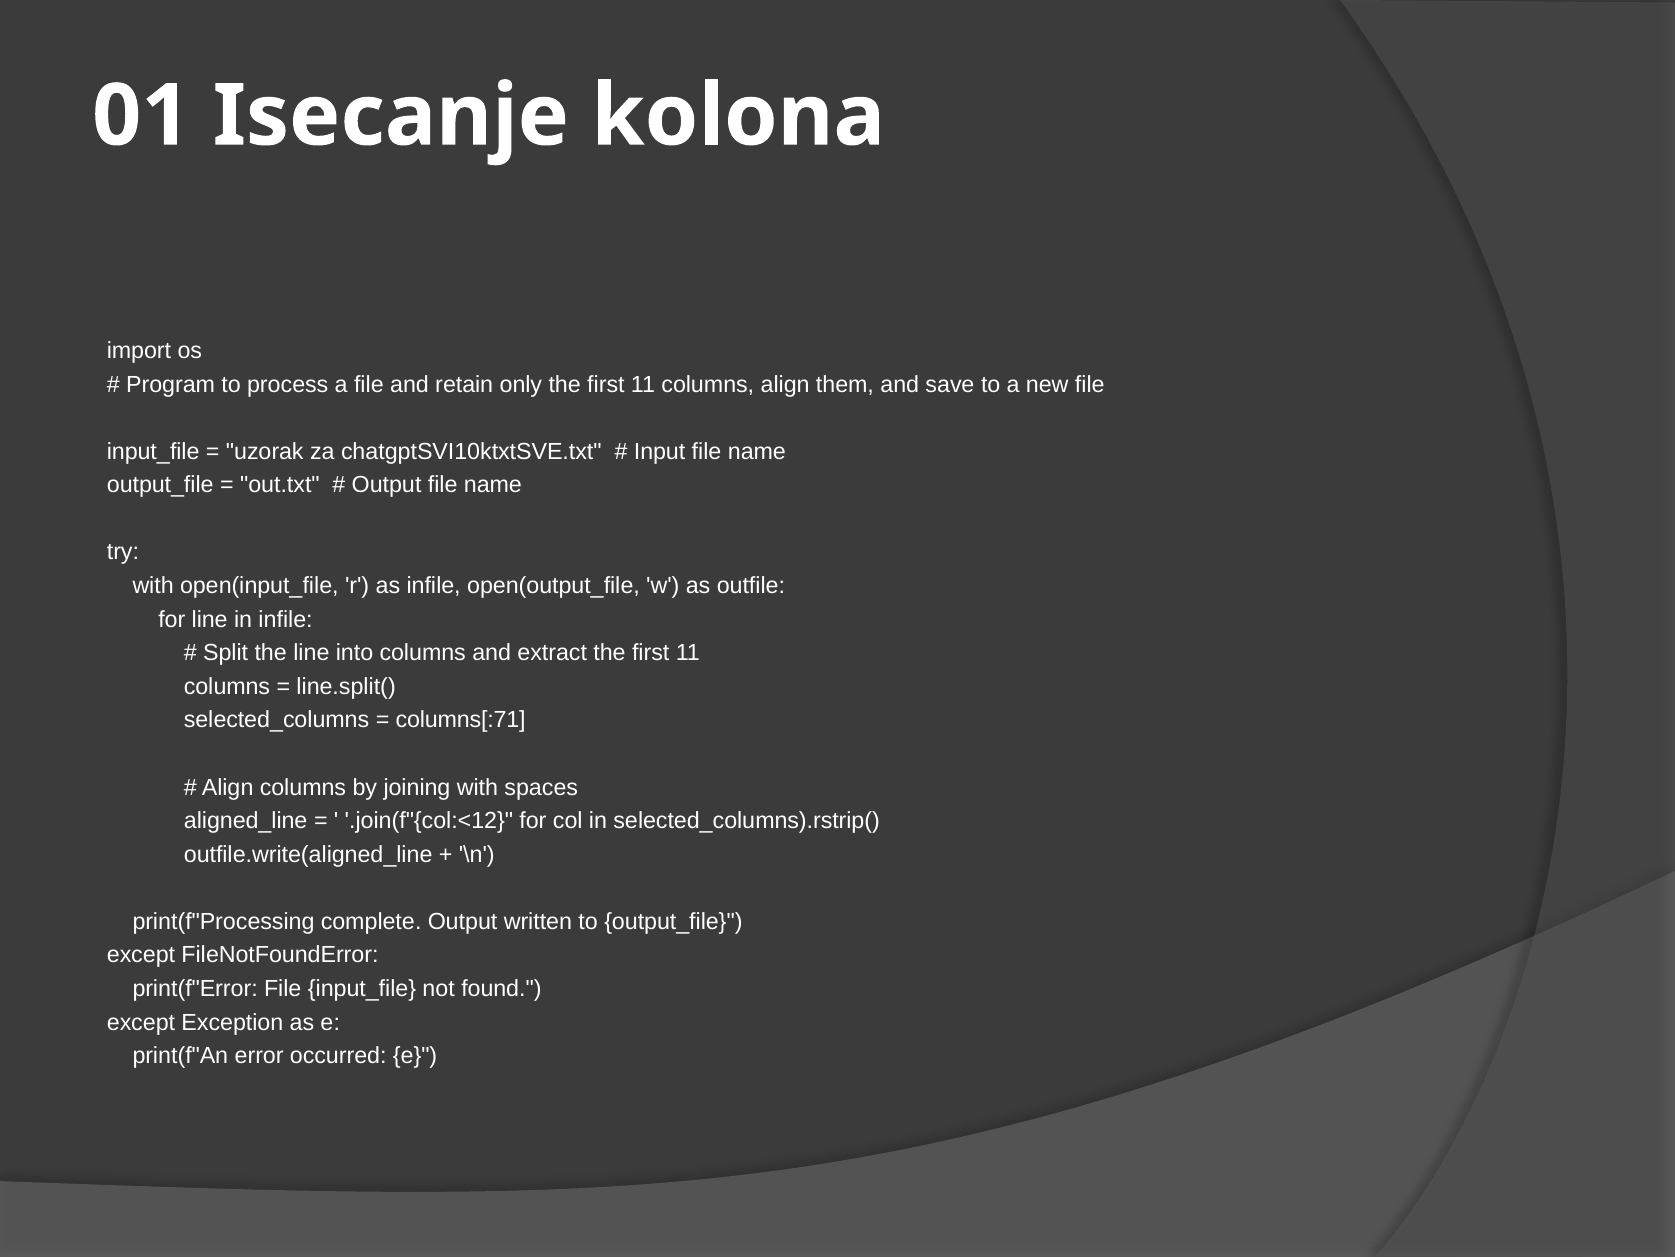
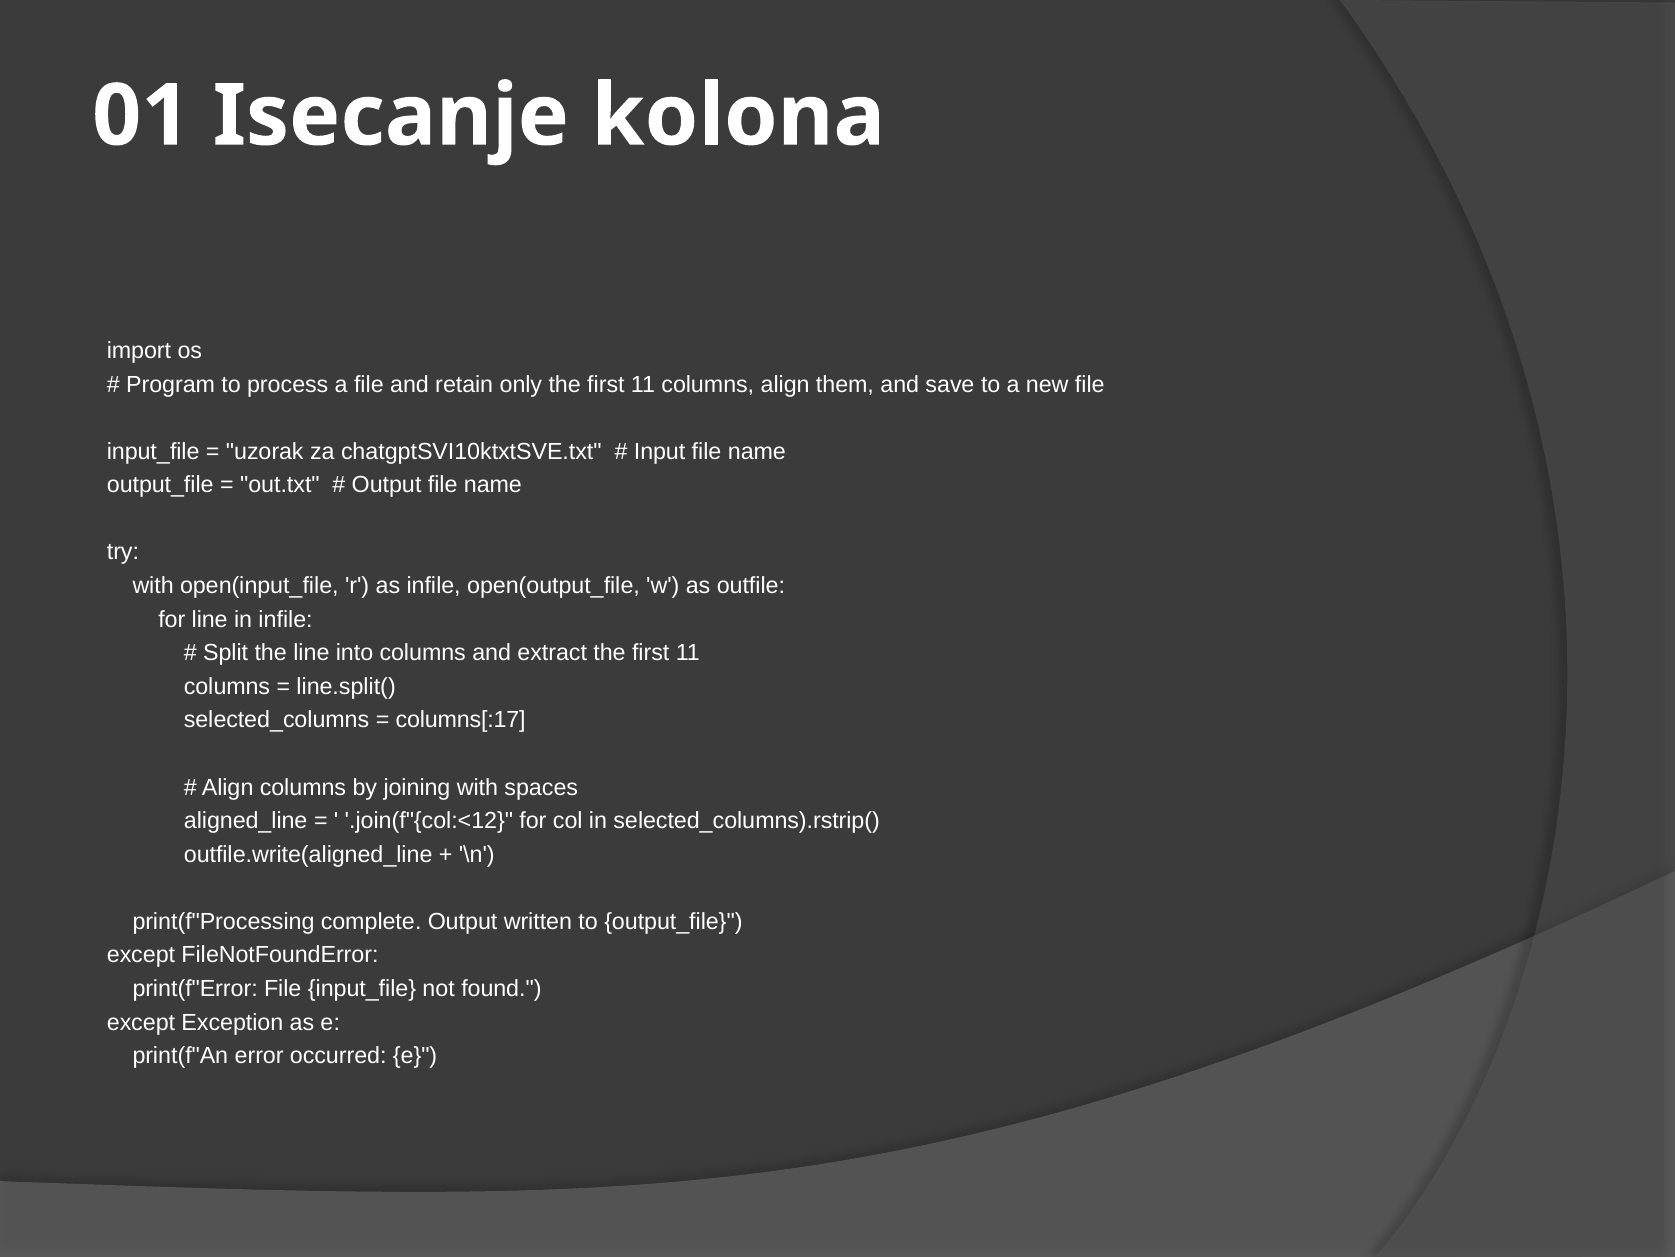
columns[:71: columns[:71 -> columns[:17 (461, 720)
